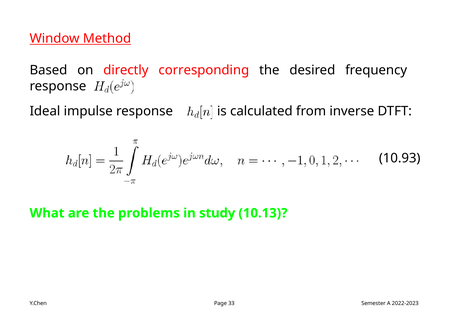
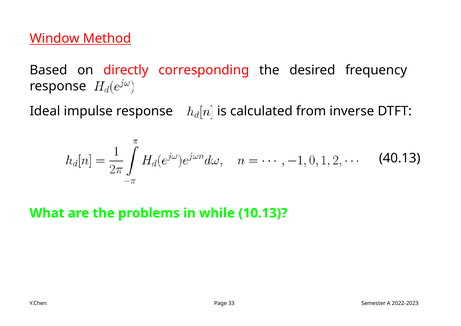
10.93: 10.93 -> 40.13 (400, 158)
study: study -> while (217, 213)
